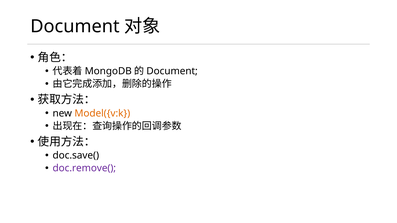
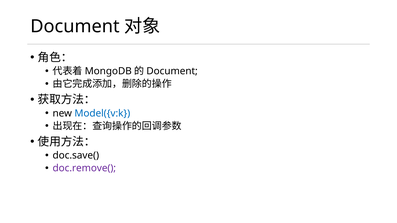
Model({v:k colour: orange -> blue (102, 113)
